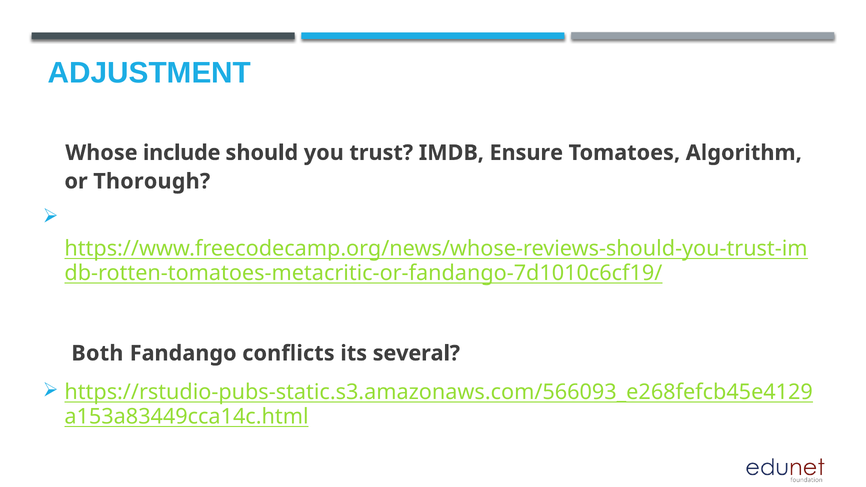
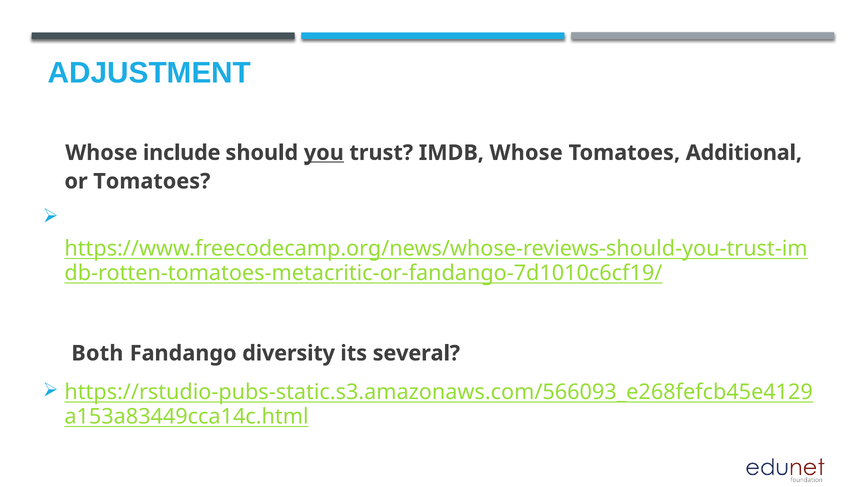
you underline: none -> present (324, 153)
IMDB Ensure: Ensure -> Whose (526, 153)
Algorithm: Algorithm -> Additional (744, 153)
or Thorough: Thorough -> Tomatoes (152, 181)
conflicts: conflicts -> diversity (289, 353)
